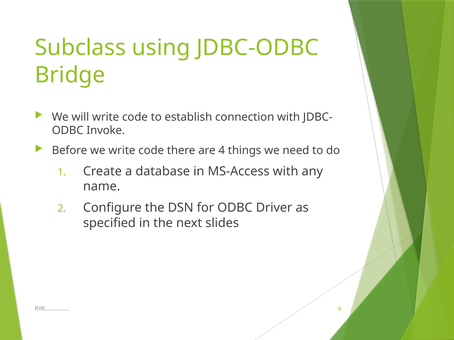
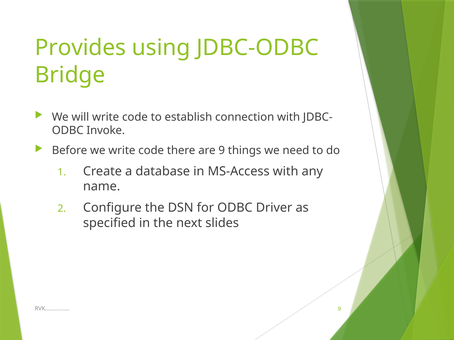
Subclass: Subclass -> Provides (80, 48)
are 4: 4 -> 9 (222, 151)
